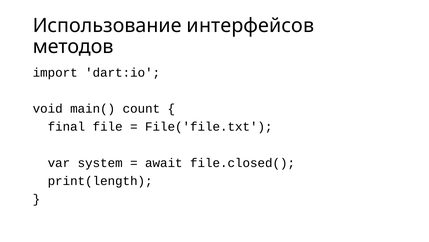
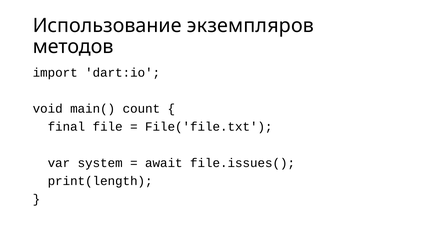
интерфейсов: интерфейсов -> экземпляров (250, 25)
file.closed(: file.closed( -> file.issues( (243, 162)
